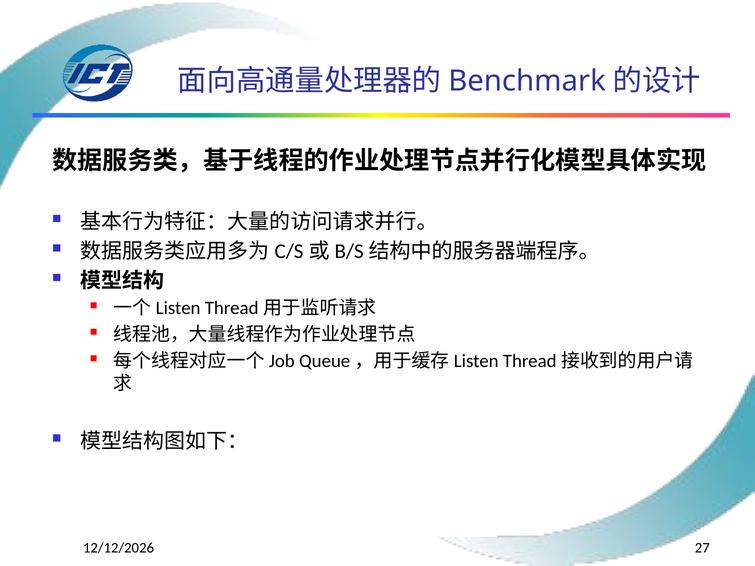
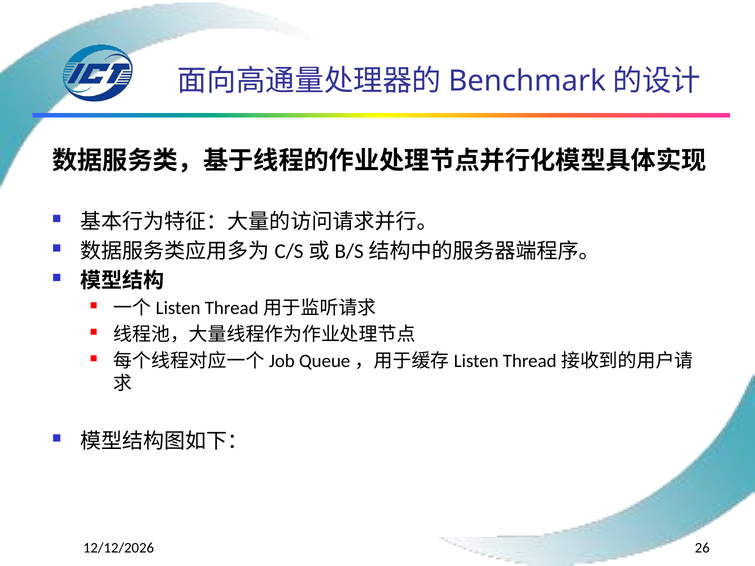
27: 27 -> 26 (702, 548)
